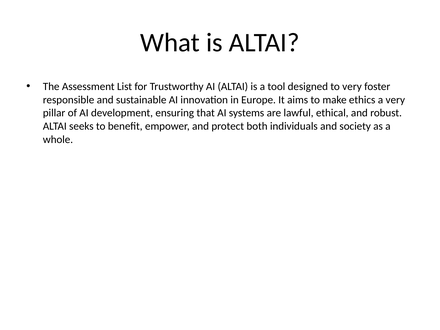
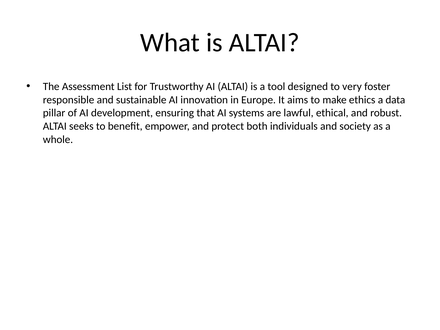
a very: very -> data (395, 100)
